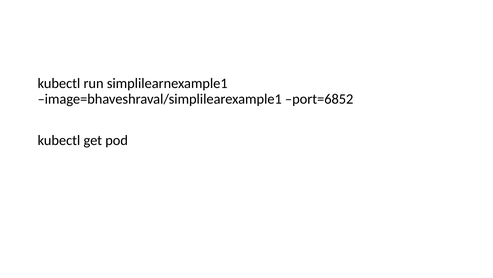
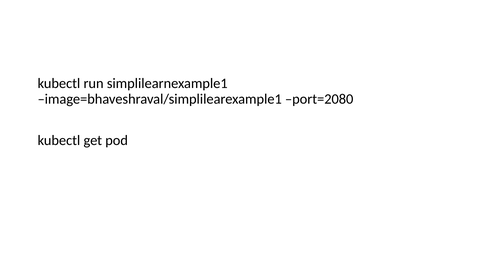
port=6852: port=6852 -> port=2080 (319, 99)
